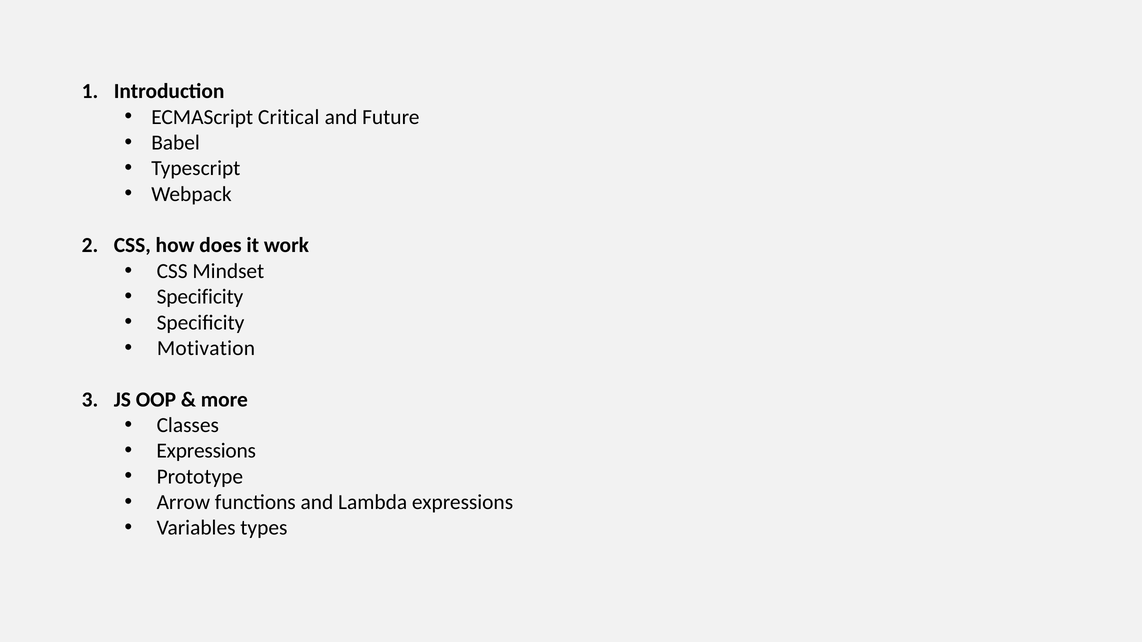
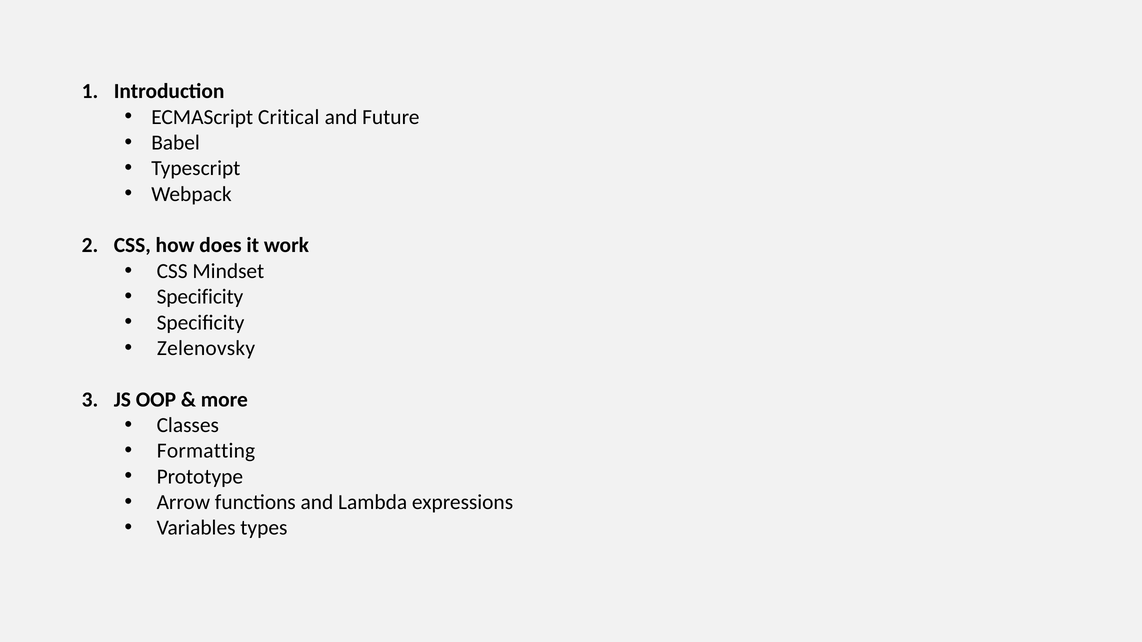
Motivation: Motivation -> Zelenovsky (206, 348)
Expressions: Expressions -> Formatting (206, 451)
